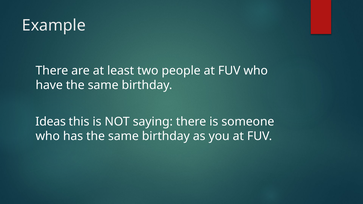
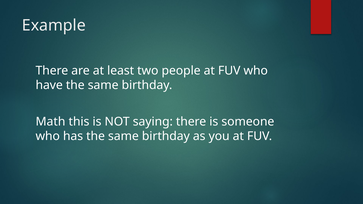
Ideas: Ideas -> Math (50, 122)
